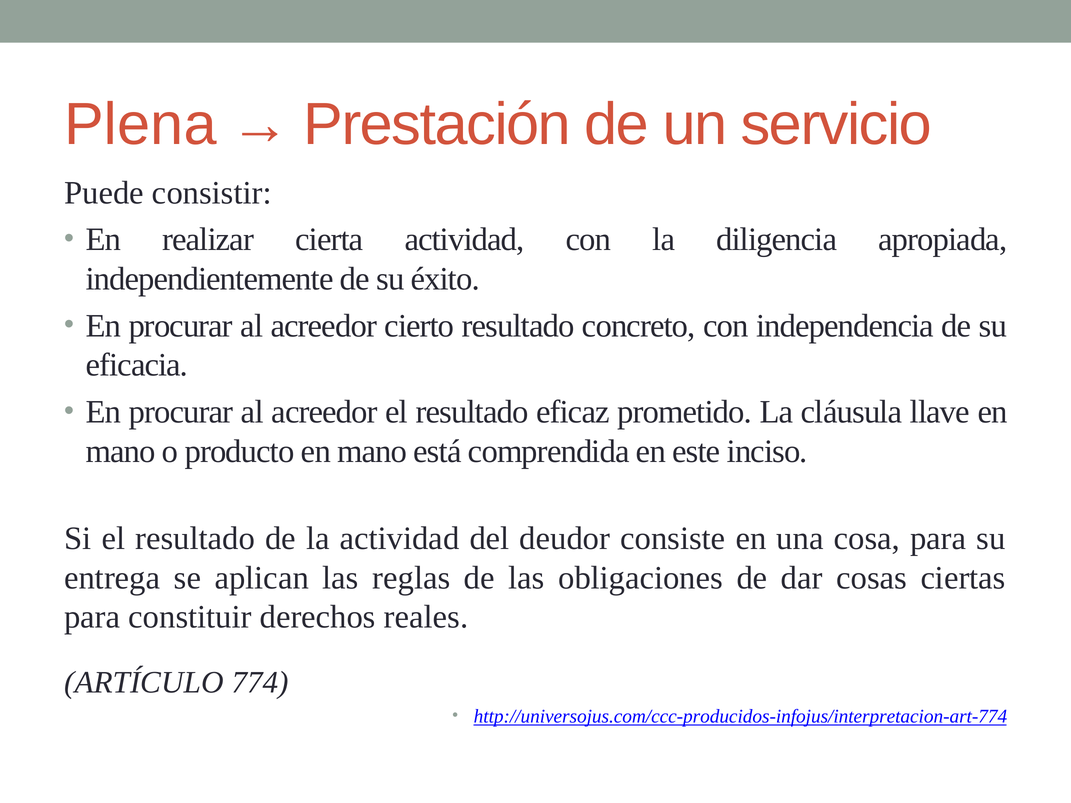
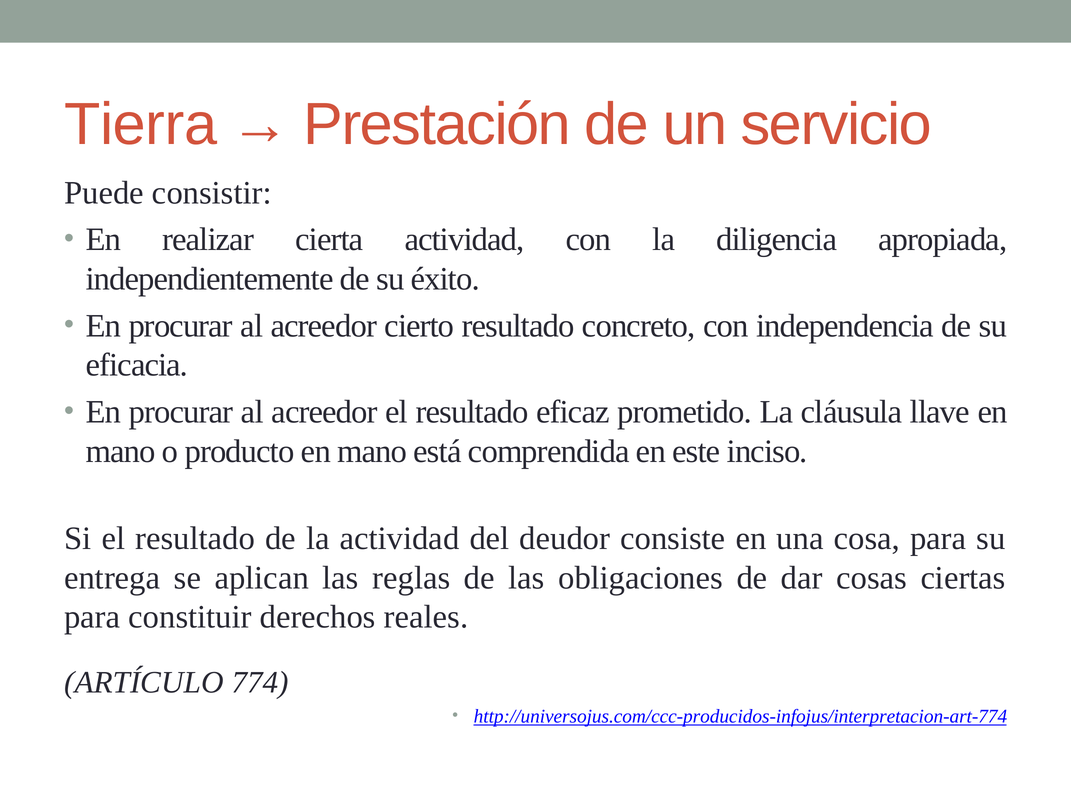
Plena: Plena -> Tierra (141, 125)
